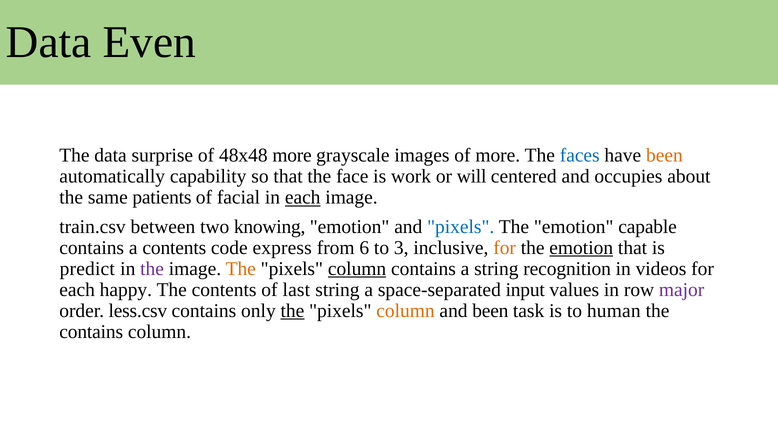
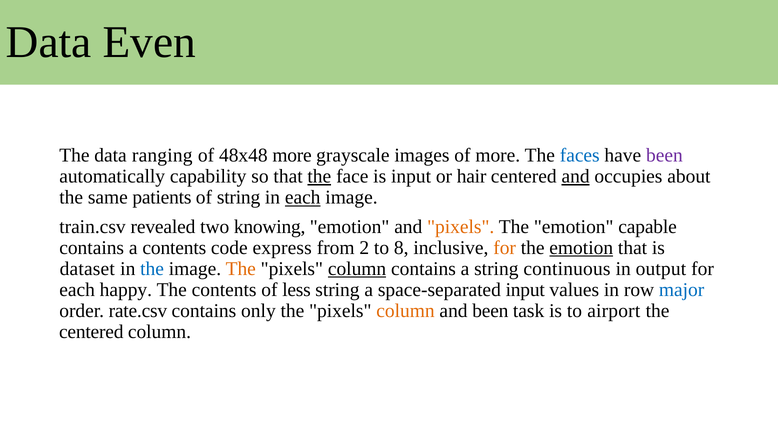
surprise: surprise -> ranging (162, 155)
been colour: orange -> purple (664, 155)
the underline: none -> present (319, 176)
is work: work -> input (411, 176)
will: will -> hair (472, 176)
and underline: none -> present (576, 176)
of facial: facial -> string (239, 197)
between: between -> revealed (163, 226)
pixels colour: blue -> orange (461, 226)
6: 6 -> 2 (364, 247)
3: 3 -> 8 (401, 247)
predict: predict -> dataset (87, 268)
the colour: purple -> blue (152, 268)
recognition: recognition -> continuous (567, 268)
videos: videos -> output (661, 268)
last: last -> less (297, 289)
major colour: purple -> blue (682, 289)
less.csv: less.csv -> rate.csv (138, 310)
the underline: present -> none (292, 310)
human: human -> airport (614, 310)
contains: contains -> centered (91, 331)
